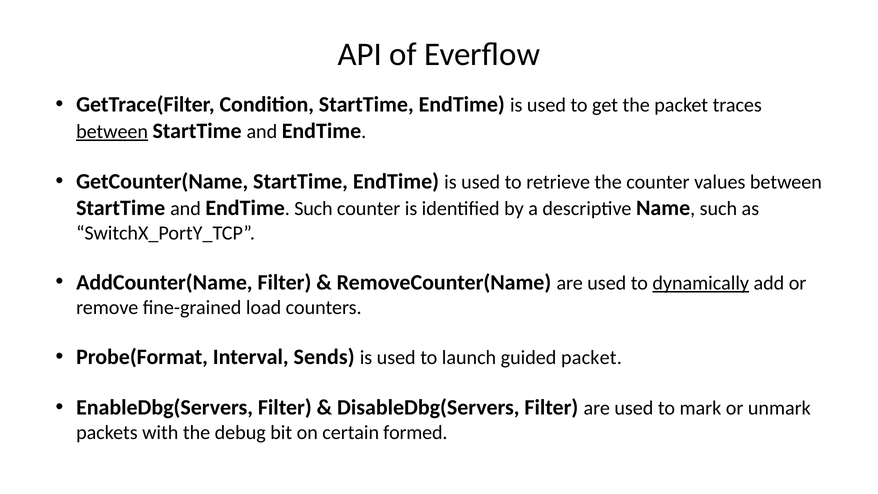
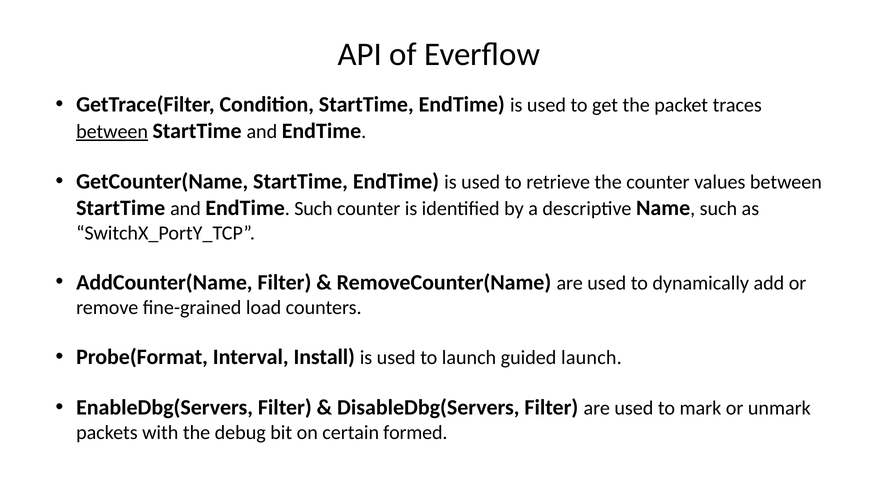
dynamically underline: present -> none (701, 283)
Sends: Sends -> Install (324, 357)
guided packet: packet -> launch (591, 358)
